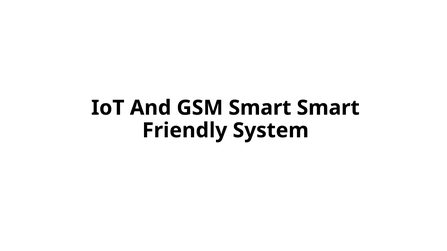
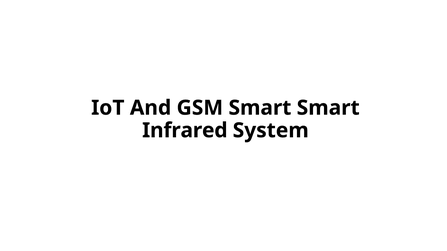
Friendly: Friendly -> Infrared (185, 131)
